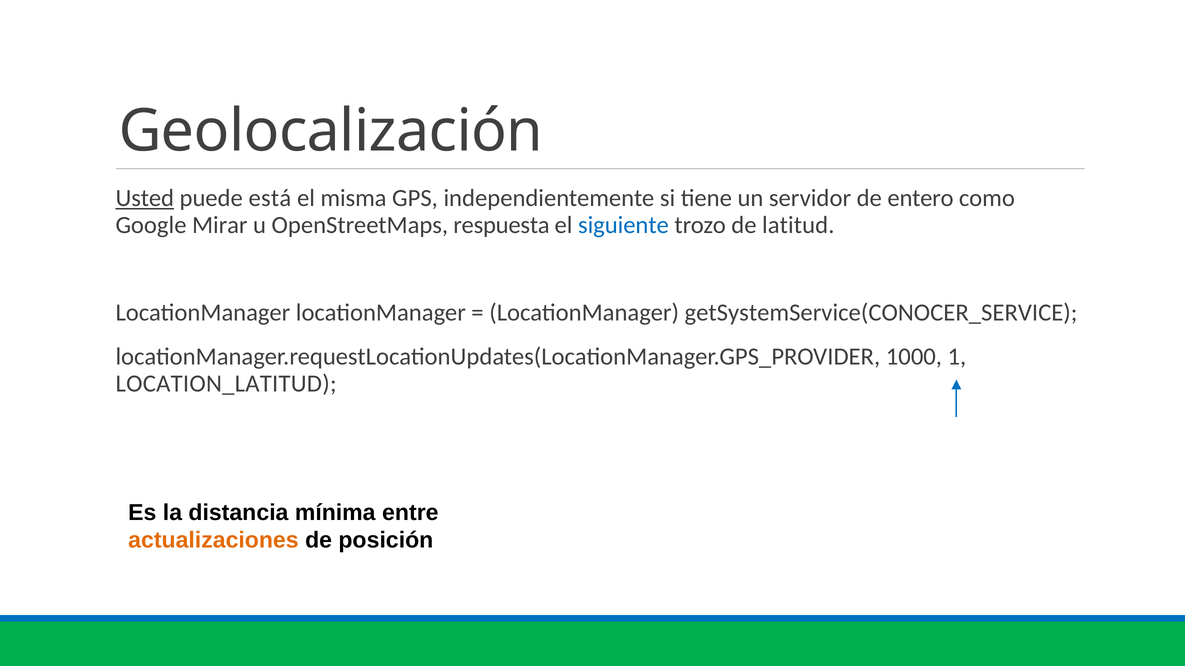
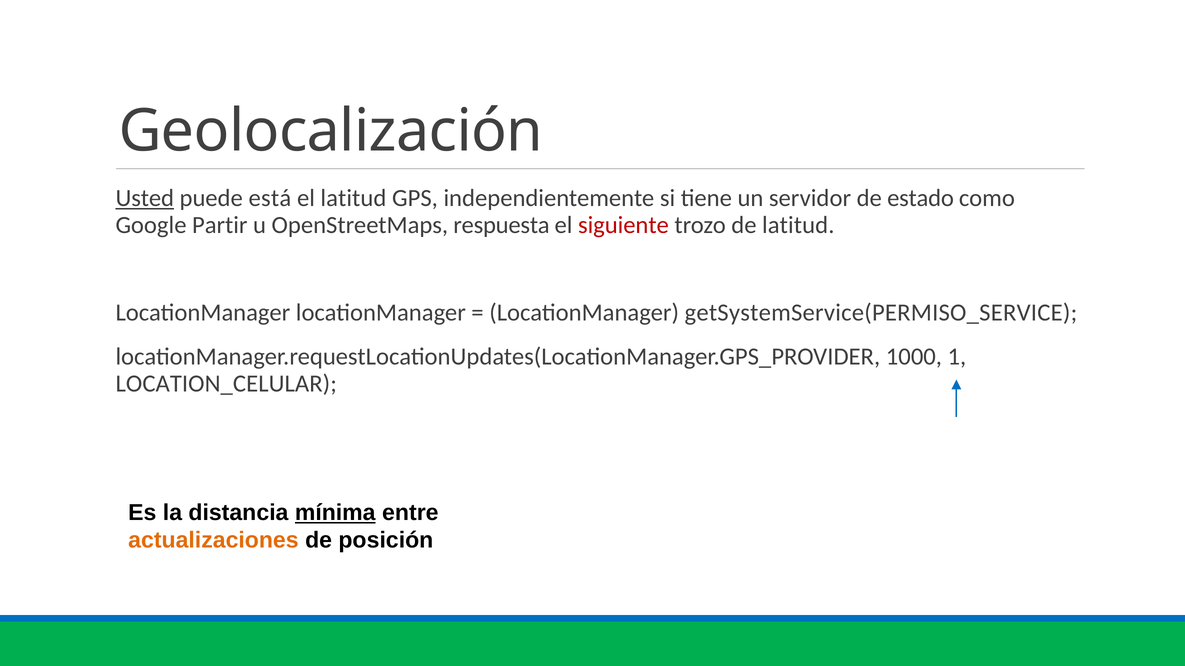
el misma: misma -> latitud (353, 198)
entero: entero -> estado (921, 198)
Mirar: Mirar -> Partir (220, 225)
siguiente colour: blue -> red (623, 225)
getSystemService(CONOCER_SERVICE: getSystemService(CONOCER_SERVICE -> getSystemService(PERMISO_SERVICE (881, 313)
LOCATION_LATITUD: LOCATION_LATITUD -> LOCATION_CELULAR (226, 384)
mínima underline: none -> present (335, 513)
